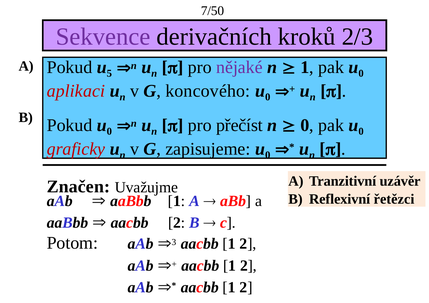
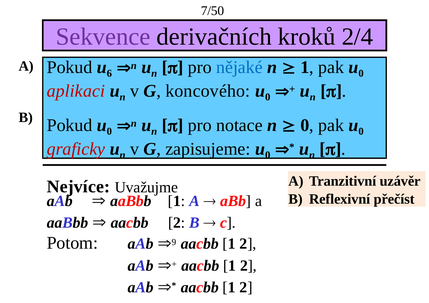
2/3: 2/3 -> 2/4 (357, 37)
5: 5 -> 6 (109, 73)
nějaké colour: purple -> blue (239, 67)
přečíst: přečíst -> notace (239, 125)
Značen: Značen -> Nejvíce (78, 187)
řetězci: řetězci -> přečíst (394, 199)
3: 3 -> 9 (174, 242)
